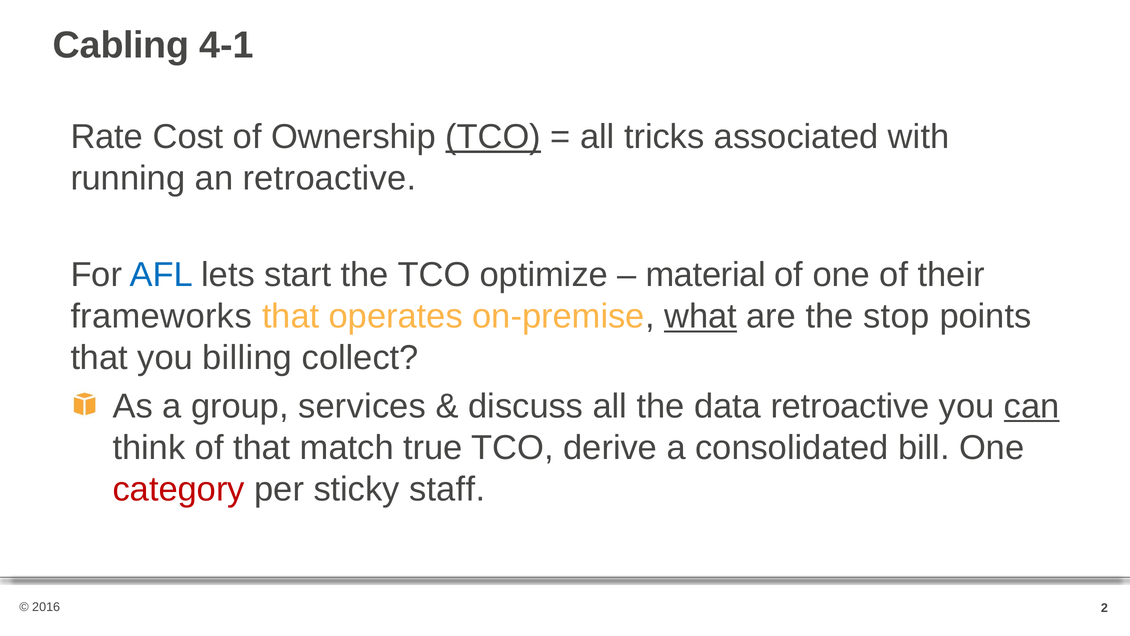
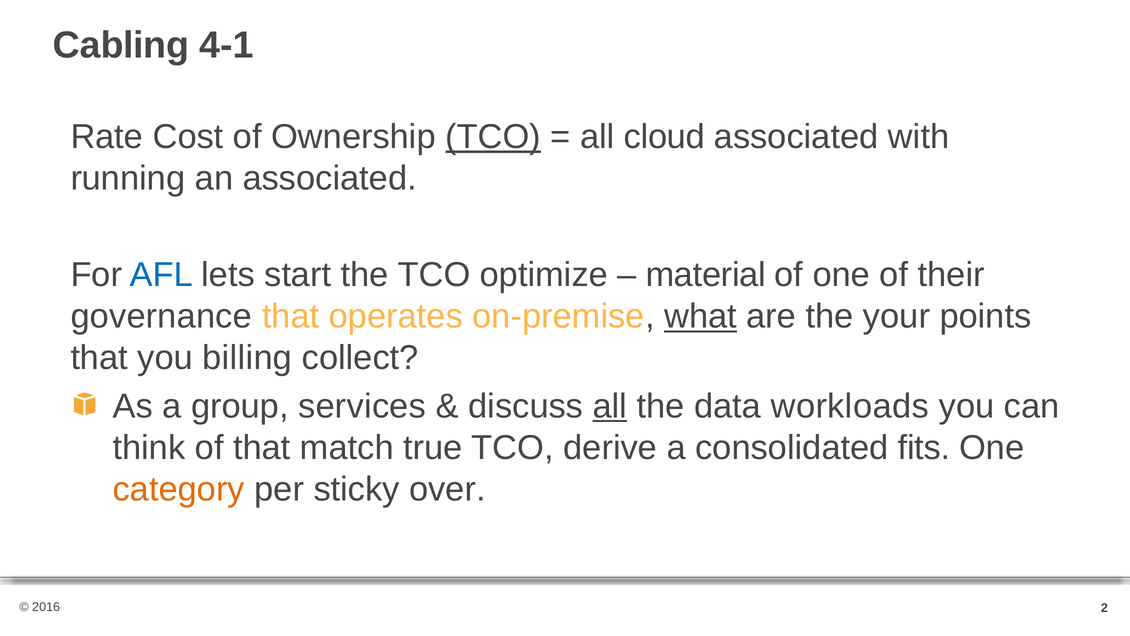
tricks: tricks -> cloud (664, 137)
an retroactive: retroactive -> associated (330, 178)
frameworks: frameworks -> governance (161, 316)
stop: stop -> your (897, 316)
all underline: none -> present (610, 406)
data retroactive: retroactive -> workloads (850, 406)
can underline: present -> none (1032, 406)
bill: bill -> fits (924, 447)
category colour: red -> orange (179, 489)
staff: staff -> over (447, 489)
